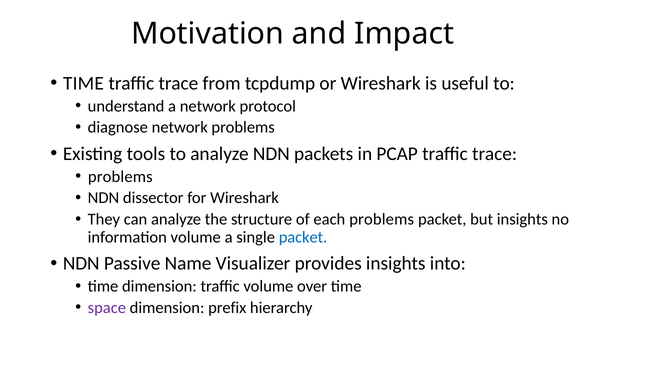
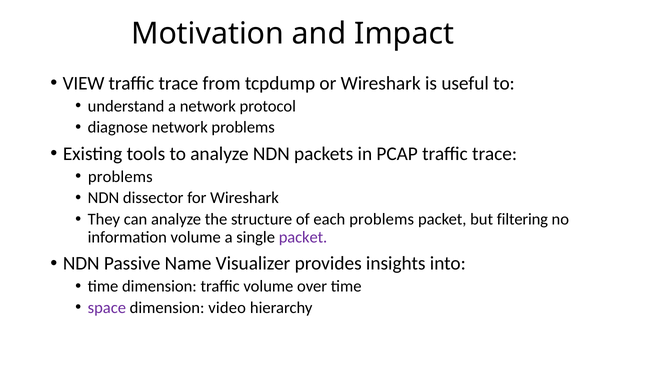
TIME: TIME -> VIEW (84, 83)
but insights: insights -> filtering (522, 219)
packet colour: blue -> purple (303, 237)
prefix: prefix -> video (227, 307)
